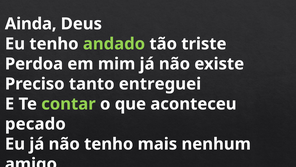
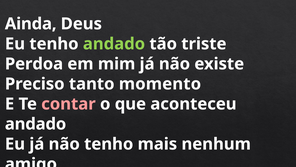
entreguei: entreguei -> momento (160, 84)
contar colour: light green -> pink (68, 104)
pecado: pecado -> andado (36, 124)
